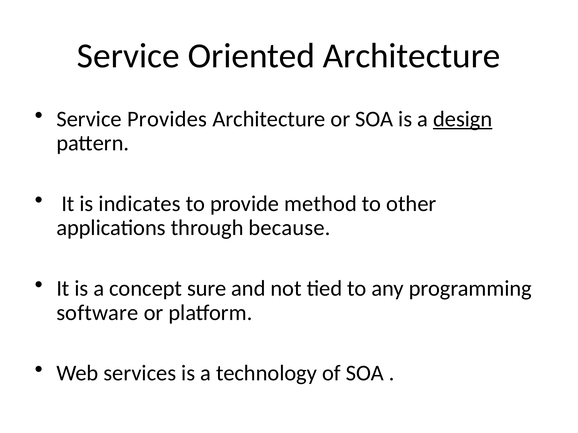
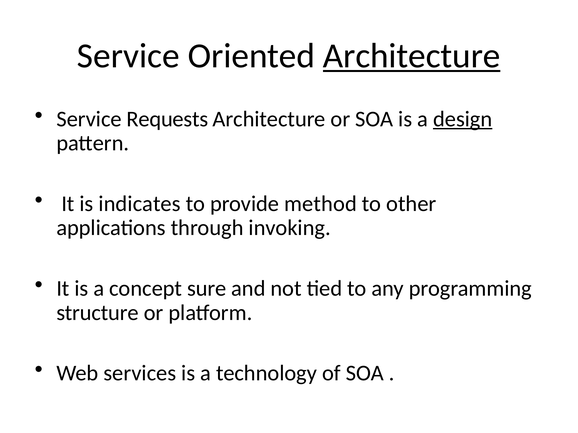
Architecture underline: none -> present (412, 56)
Provides: Provides -> Requests (167, 119)
because: because -> invoking (290, 228)
software: software -> structure (98, 313)
